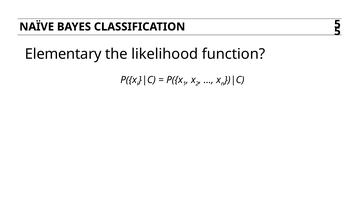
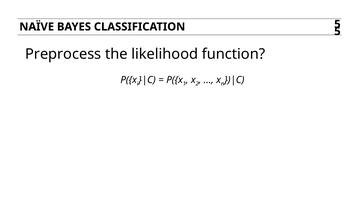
Elementary: Elementary -> Preprocess (63, 54)
